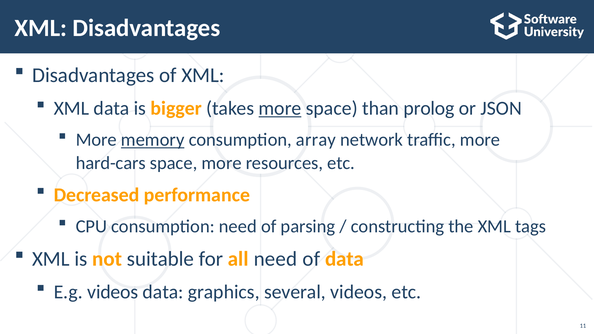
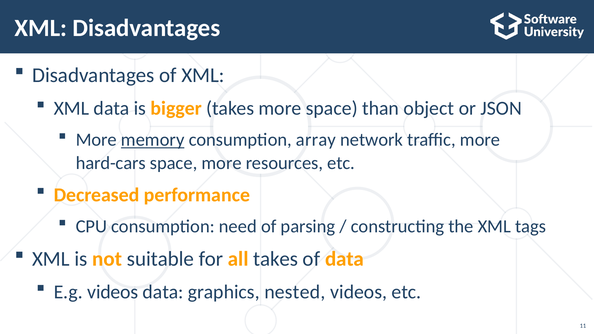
more underline: present -> none (280, 108)
prolog: prolog -> object (429, 108)
all need: need -> takes (276, 259)
several: several -> nested (295, 292)
